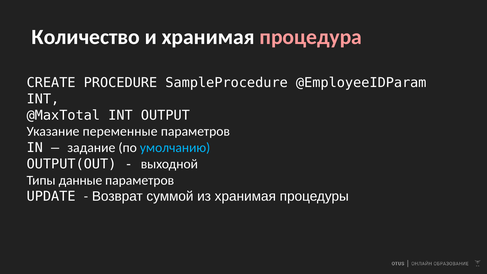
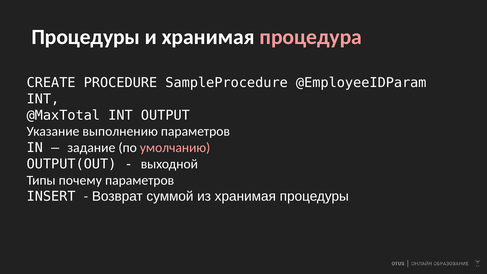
Количество: Количество -> Процедуры (86, 37)
переменные: переменные -> выполнению (120, 131)
умолчанию colour: light blue -> pink (175, 148)
данные: данные -> почему (80, 180)
UPDATE: UPDATE -> INSERT (51, 196)
